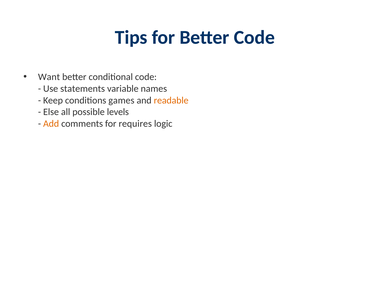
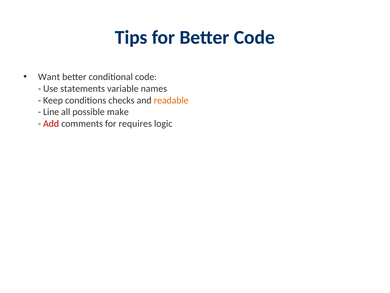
games: games -> checks (121, 100)
Else: Else -> Line (51, 112)
levels: levels -> make (118, 112)
Add colour: orange -> red (51, 124)
